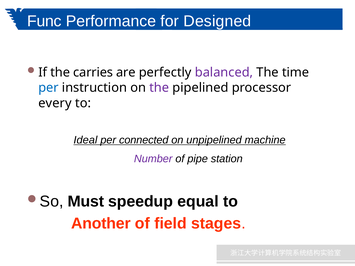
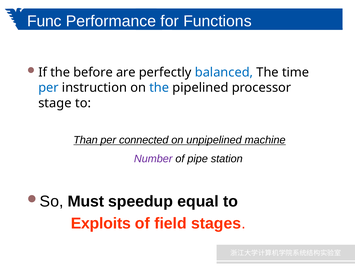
Designed: Designed -> Functions (217, 21)
carries: carries -> before (93, 72)
balanced colour: purple -> blue (224, 72)
the colour: purple -> blue (159, 88)
every: every -> stage (55, 103)
Ideal: Ideal -> Than (86, 140)
Another: Another -> Exploits (101, 224)
